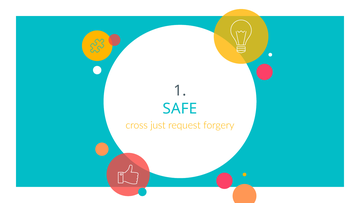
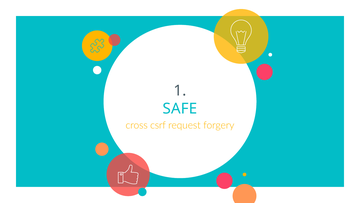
just: just -> csrf (158, 125)
